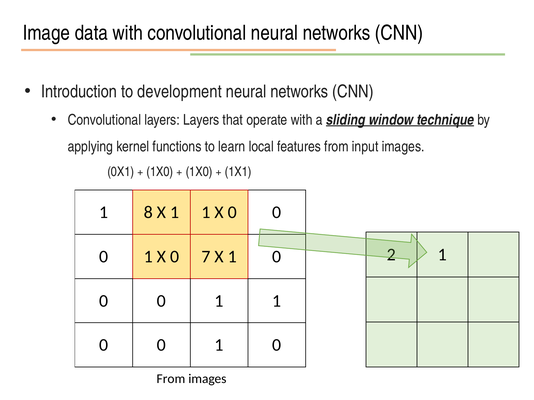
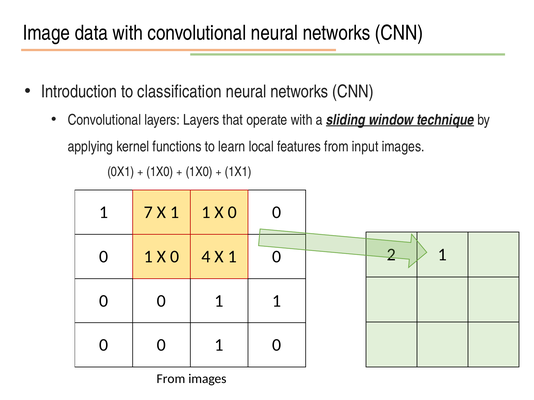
development: development -> classification (179, 92)
8: 8 -> 7 (148, 213)
7: 7 -> 4 (206, 257)
